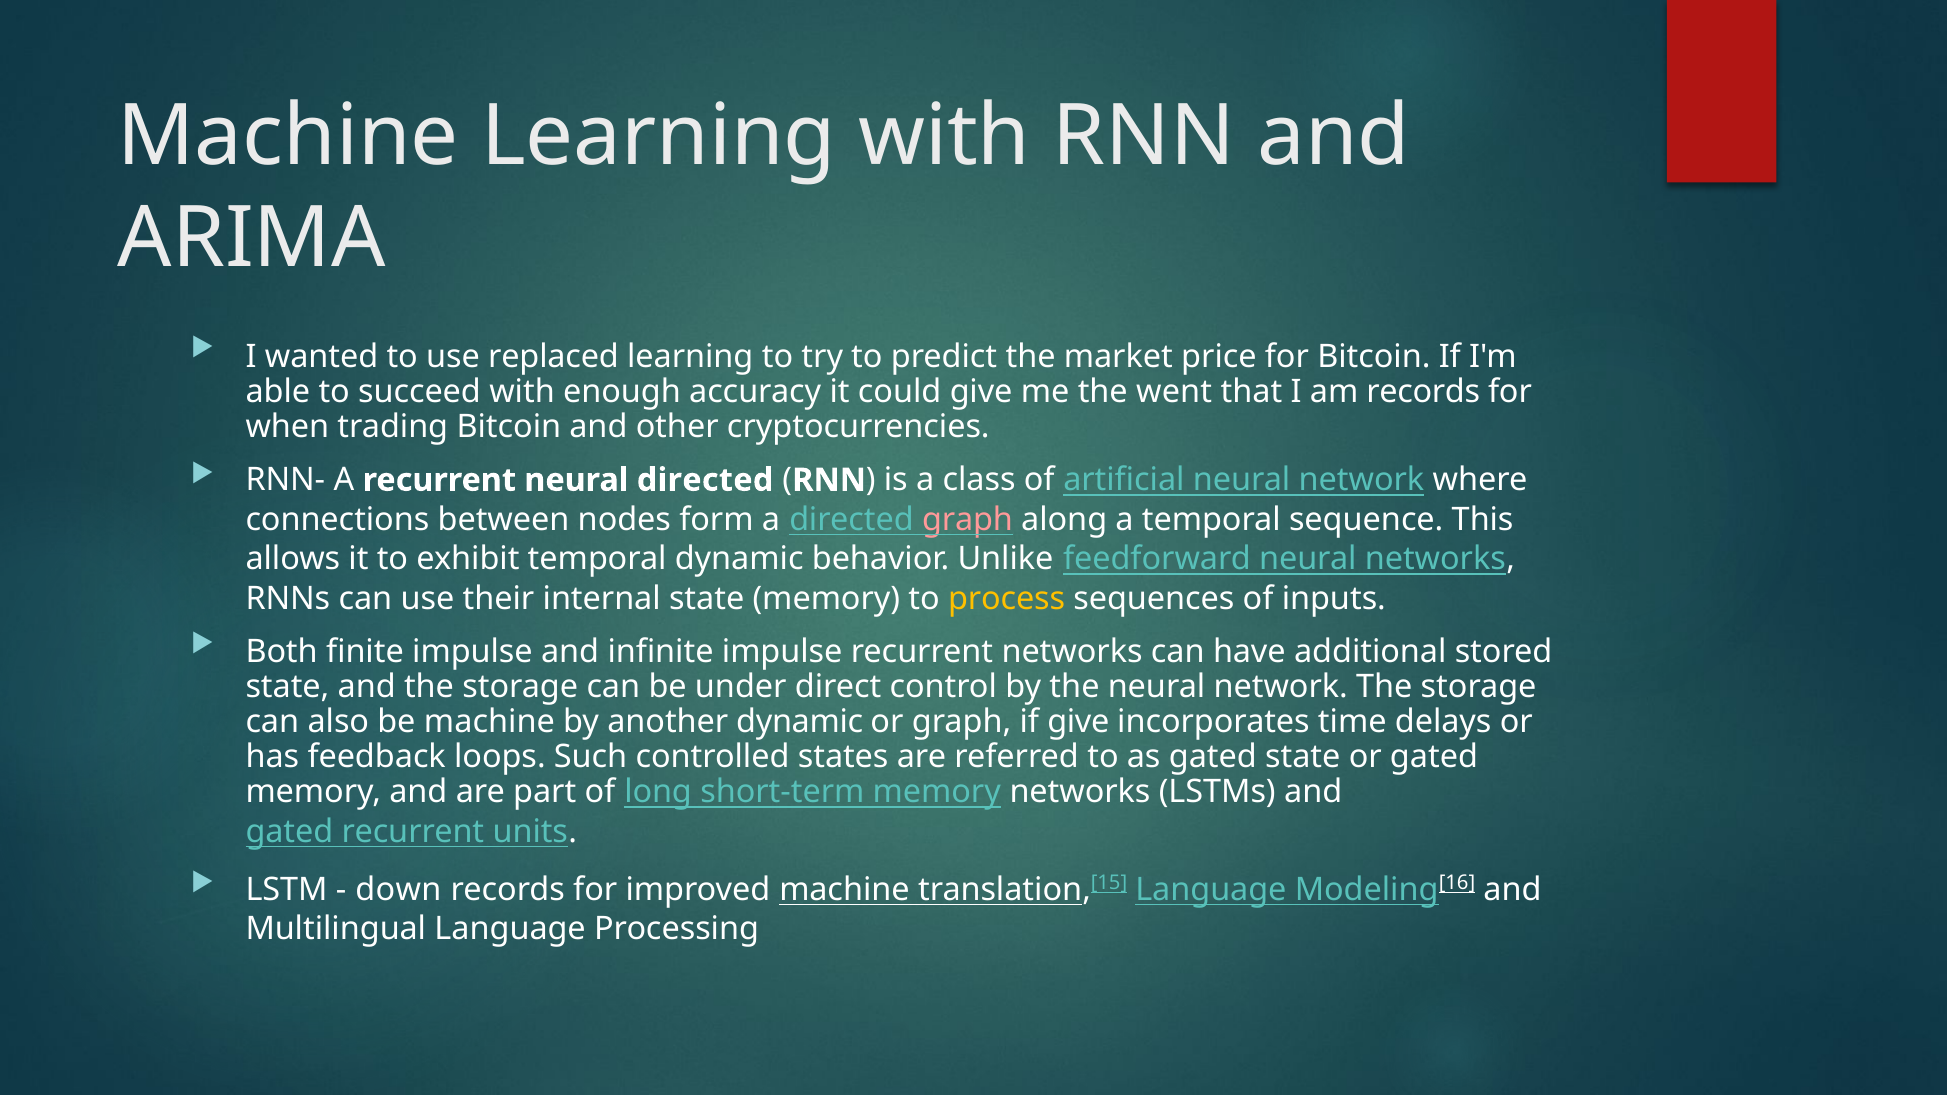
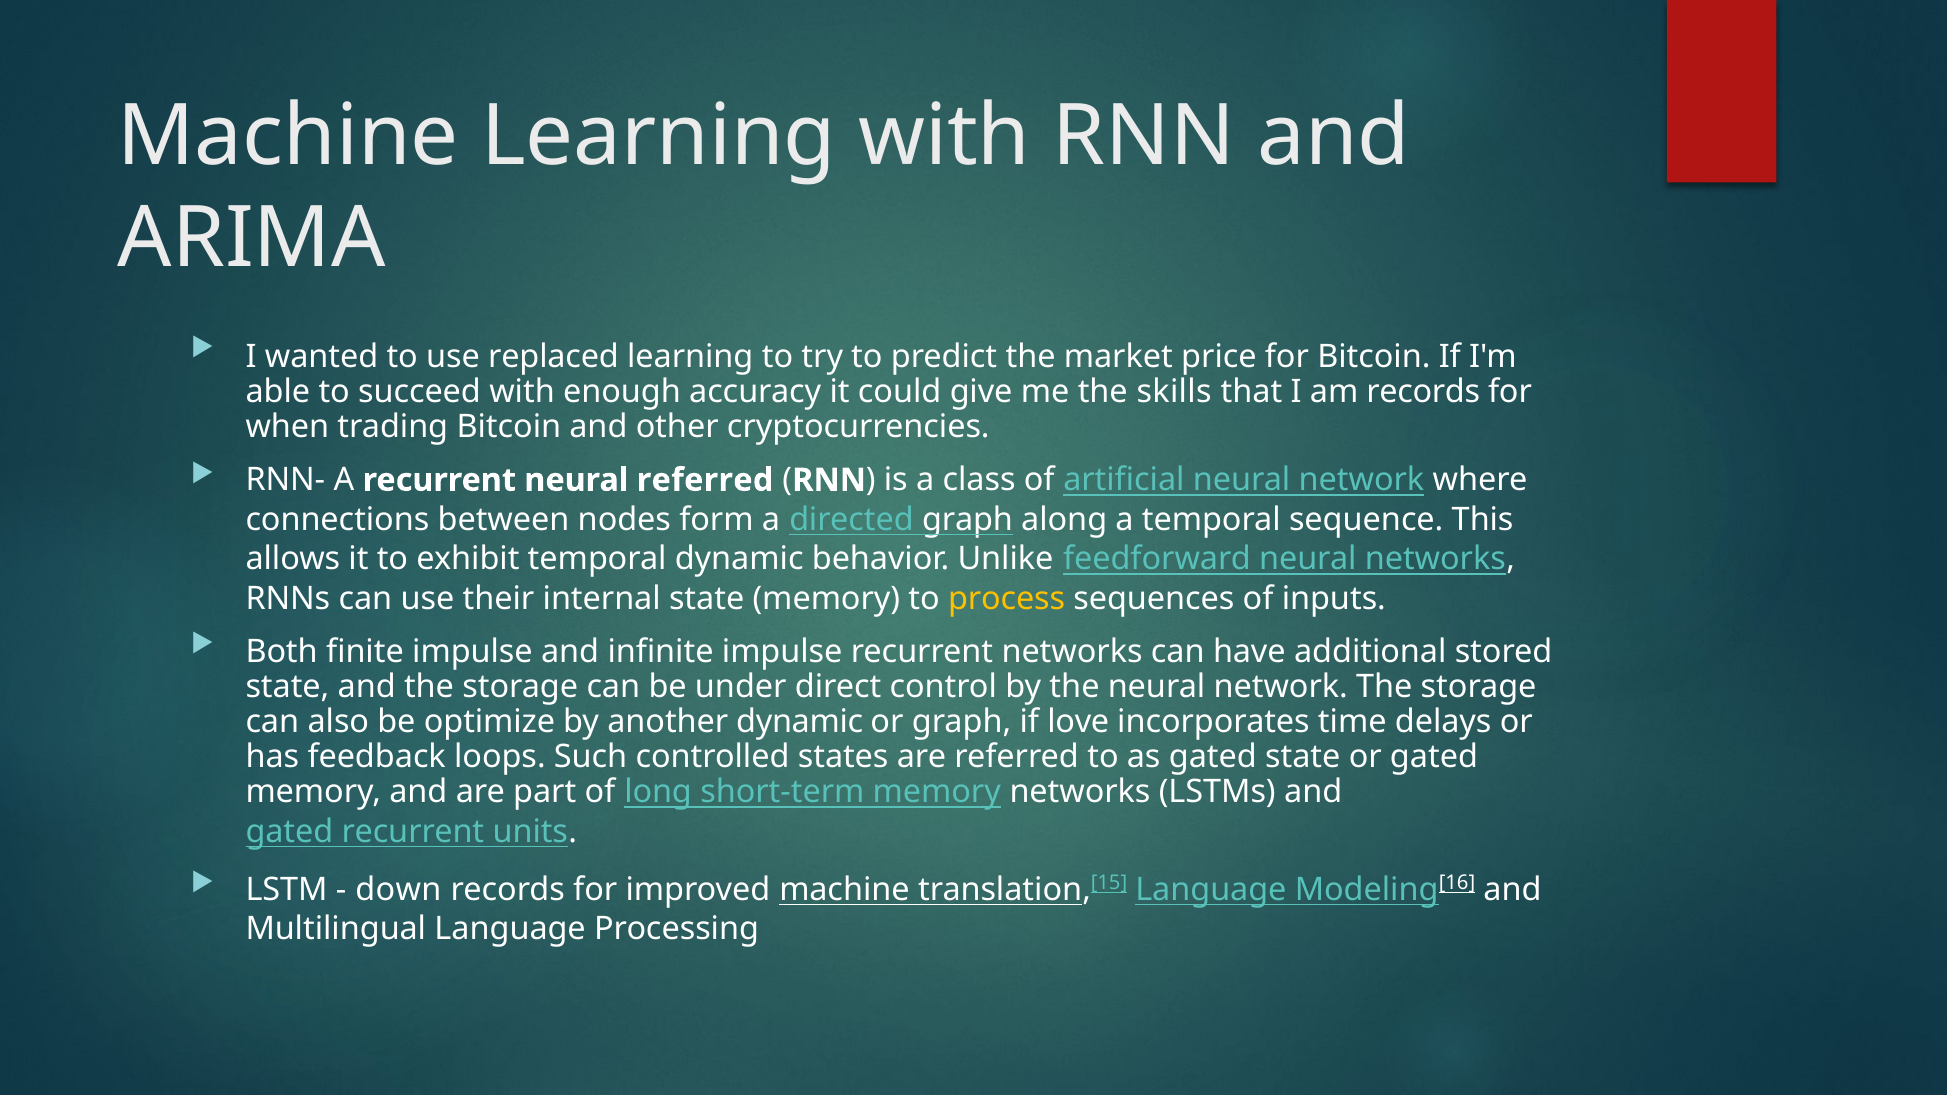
went: went -> skills (1174, 392)
neural directed: directed -> referred (705, 480)
graph colour: pink -> white (967, 520)
be machine: machine -> optimize (489, 722)
if give: give -> love (1078, 722)
